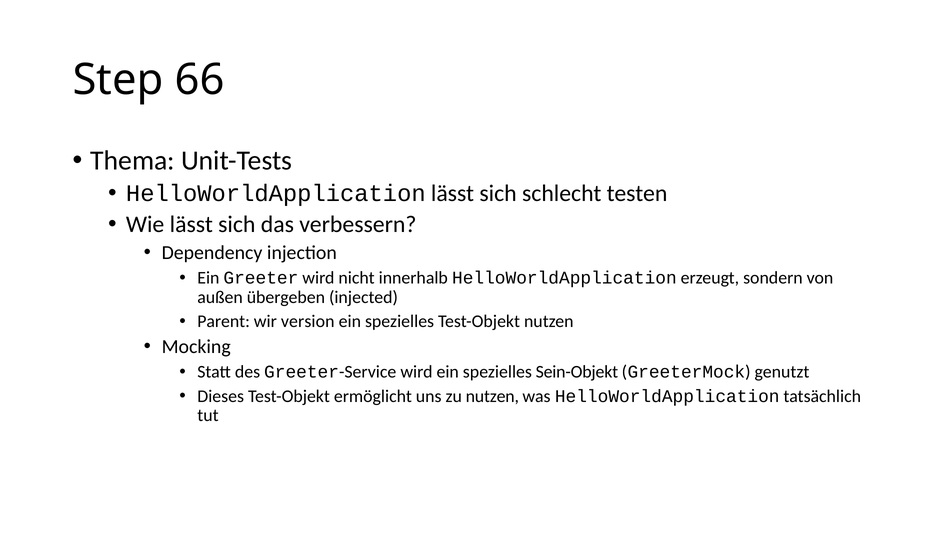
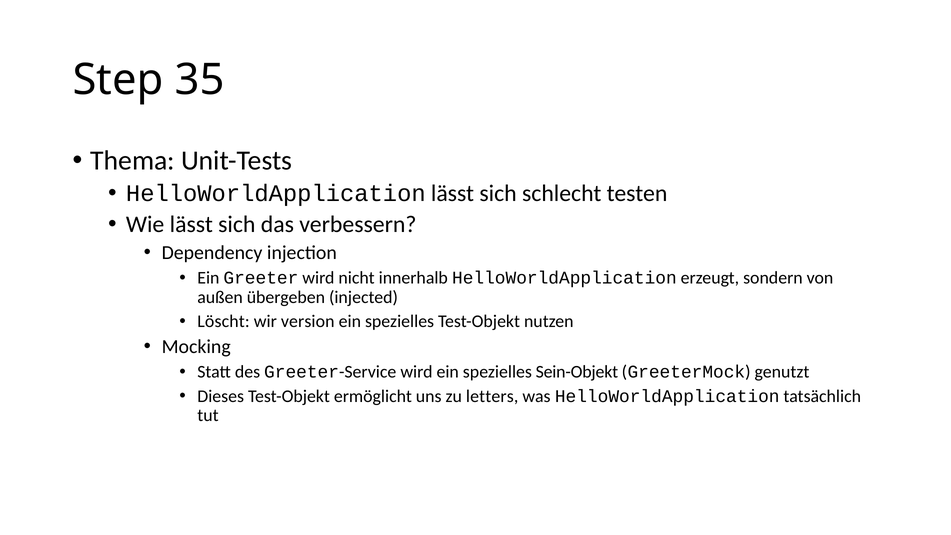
66: 66 -> 35 (200, 80)
Parent: Parent -> Löscht (224, 321)
zu nutzen: nutzen -> letters (492, 396)
